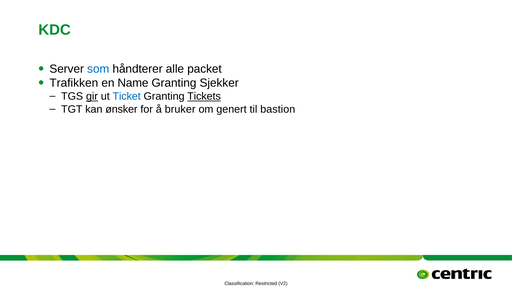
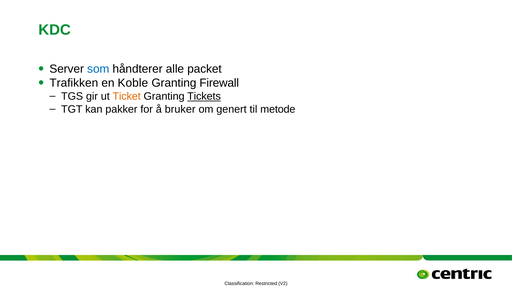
Name: Name -> Koble (133, 83)
Sjekker: Sjekker -> Firewall (219, 83)
gir underline: present -> none (92, 96)
Ticket colour: blue -> orange (127, 96)
ønsker: ønsker -> pakker (121, 109)
bastion: bastion -> metode (278, 109)
